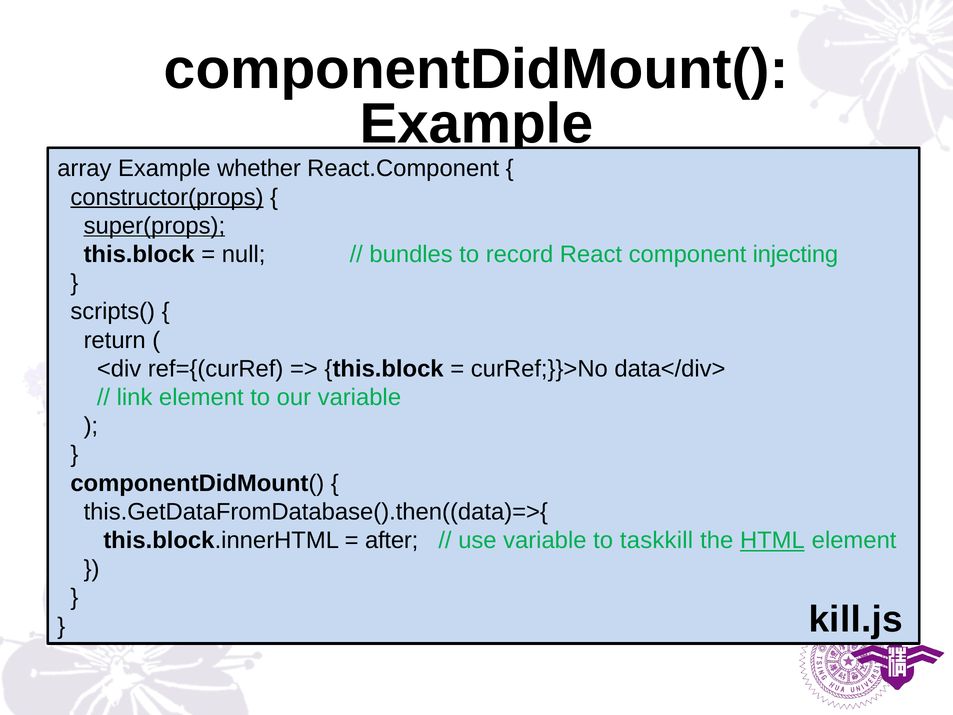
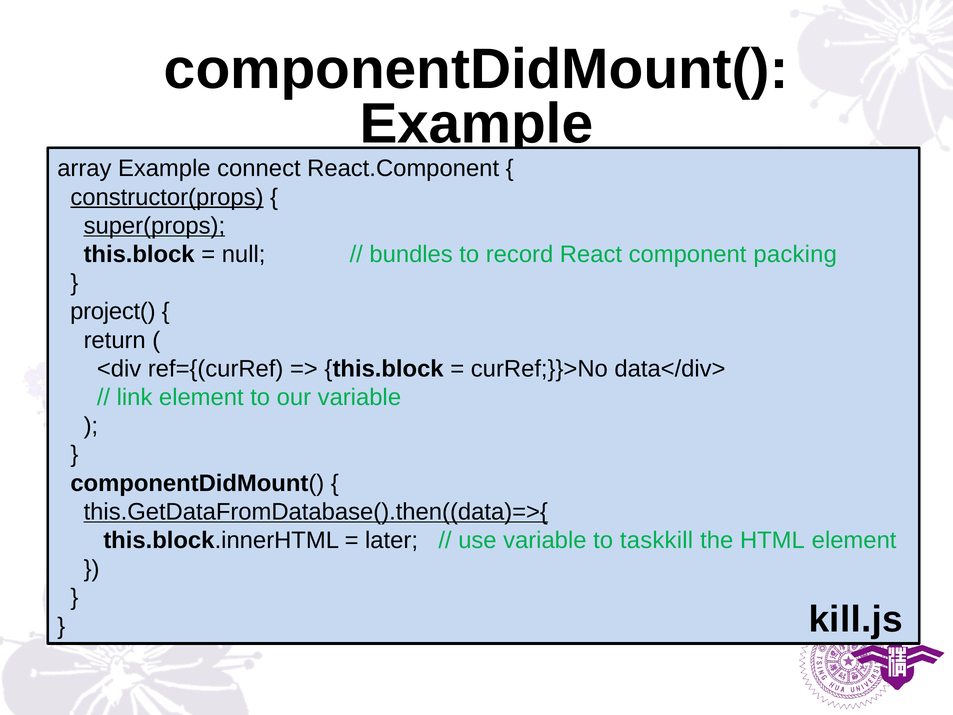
whether: whether -> connect (259, 168)
injecting: injecting -> packing (795, 254)
scripts(: scripts( -> project( (113, 311)
this.GetDataFromDatabase().then((data)=>{ underline: none -> present (316, 512)
after: after -> later (392, 540)
HTML underline: present -> none (772, 540)
